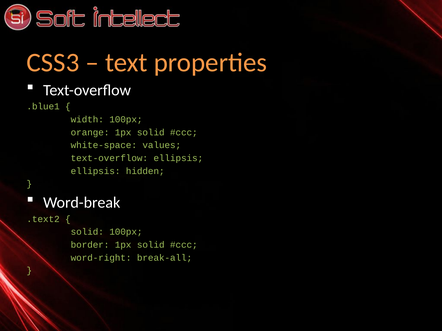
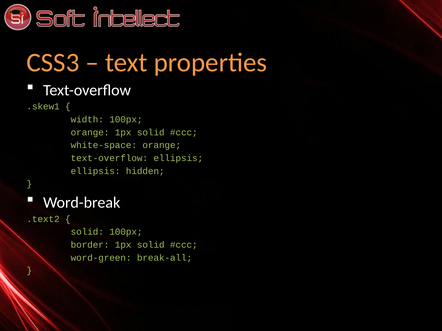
.blue1: .blue1 -> .skew1 (43, 107)
white-space values: values -> orange (162, 145)
word-right: word-right -> word-green (101, 258)
